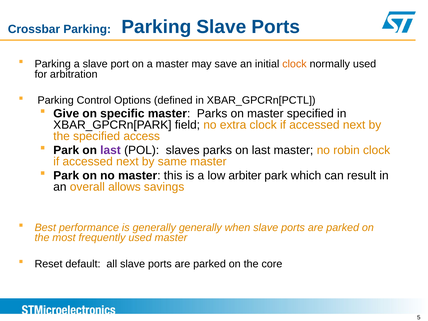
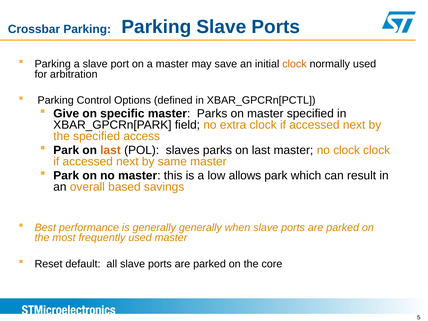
last colour: purple -> orange (110, 150)
no robin: robin -> clock (347, 150)
arbiter: arbiter -> allows (245, 175)
allows: allows -> based (124, 187)
